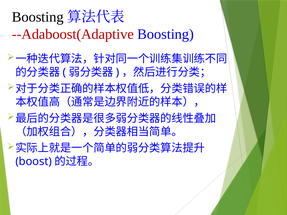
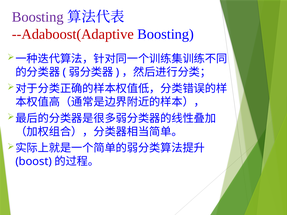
Boosting colour: black -> purple (38, 17)
